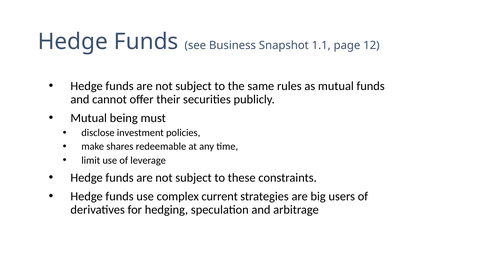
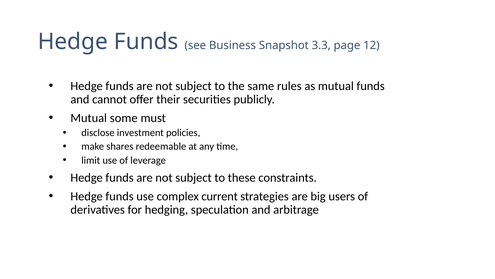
1.1: 1.1 -> 3.3 (321, 45)
being: being -> some (124, 118)
